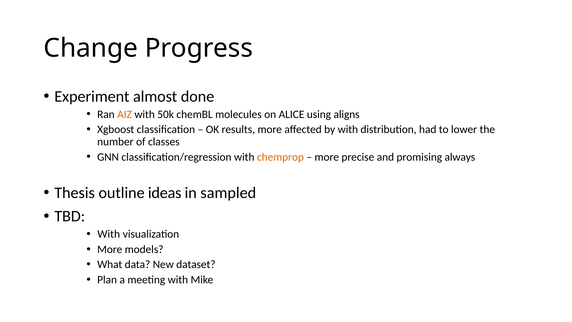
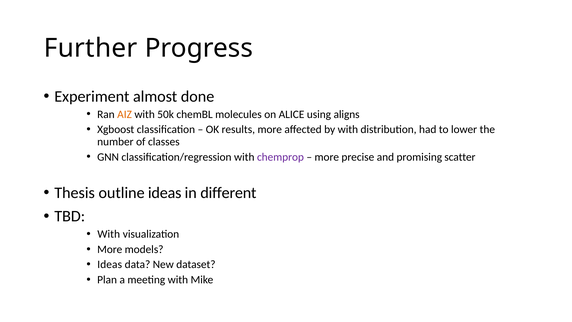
Change: Change -> Further (91, 48)
chemprop colour: orange -> purple (280, 157)
always: always -> scatter (460, 157)
sampled: sampled -> different (228, 193)
What: What -> Ideas (110, 264)
